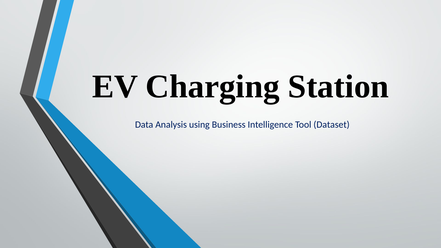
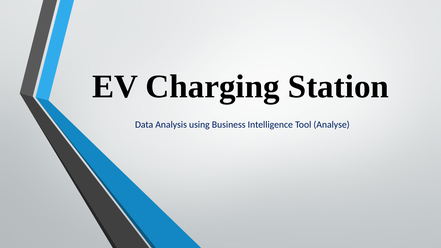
Dataset: Dataset -> Analyse (332, 125)
